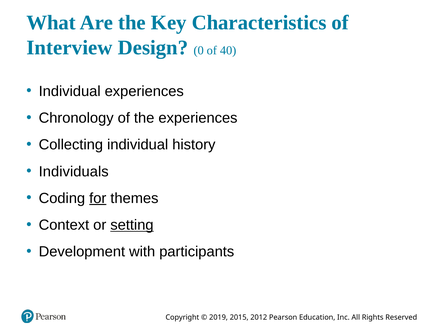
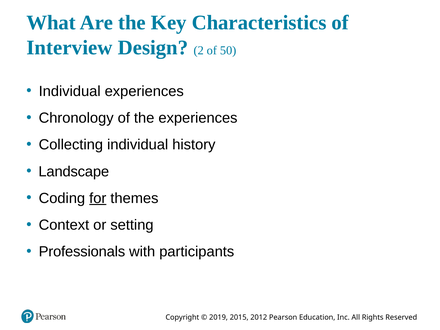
0: 0 -> 2 (199, 51)
40: 40 -> 50 (228, 51)
Individuals: Individuals -> Landscape (74, 172)
setting underline: present -> none (132, 225)
Development: Development -> Professionals (82, 252)
